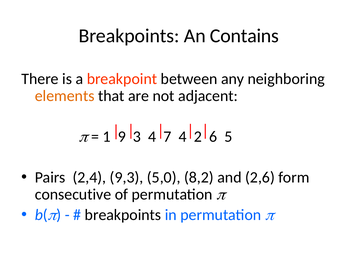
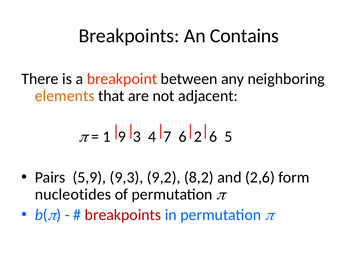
7 4: 4 -> 6 (183, 136)
2,4: 2,4 -> 5,9 (89, 177)
5,0: 5,0 -> 9,2 (164, 177)
consecutive: consecutive -> nucleotides (73, 194)
breakpoints colour: black -> red (123, 215)
